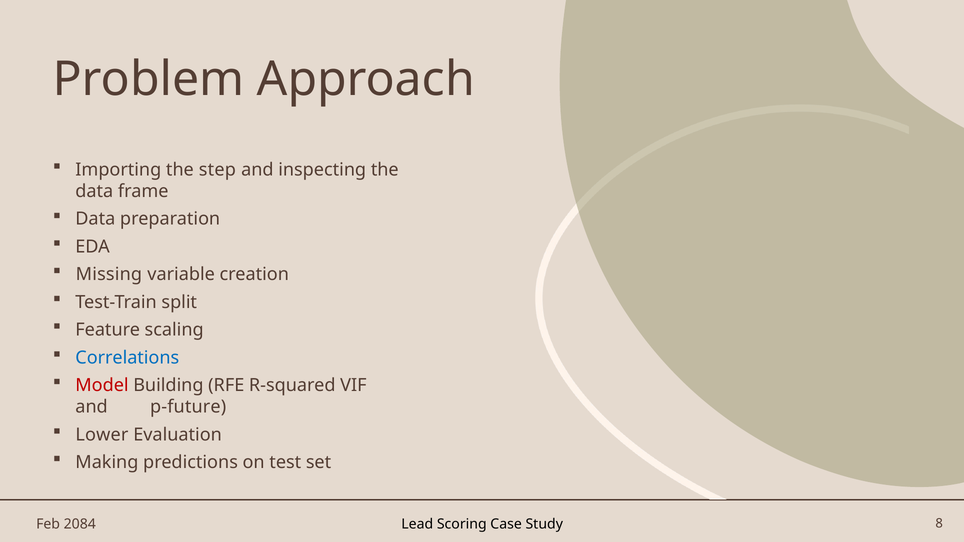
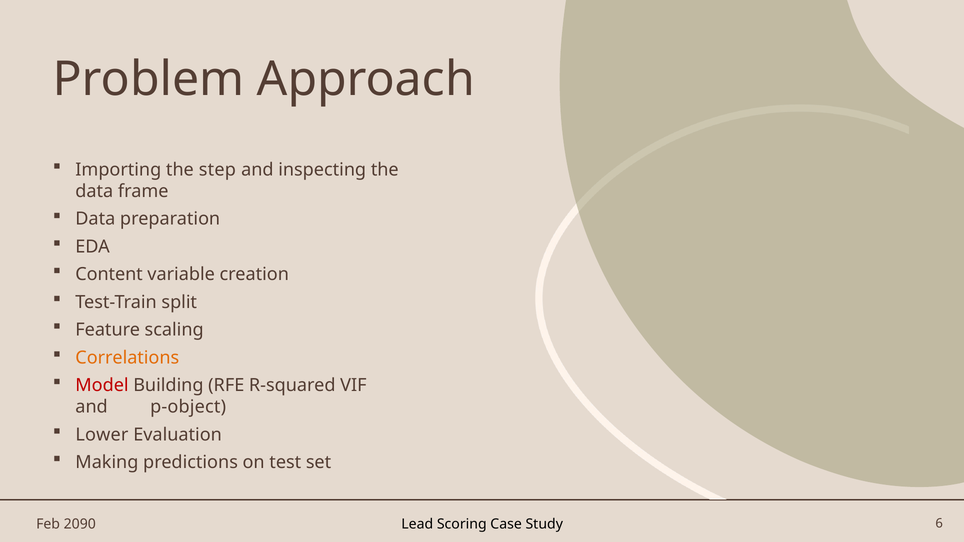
Missing: Missing -> Content (109, 275)
Correlations colour: blue -> orange (127, 358)
p-future: p-future -> p-object (188, 407)
2084: 2084 -> 2090 (80, 524)
8: 8 -> 6 (939, 524)
